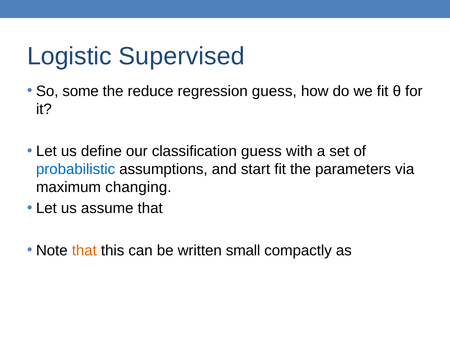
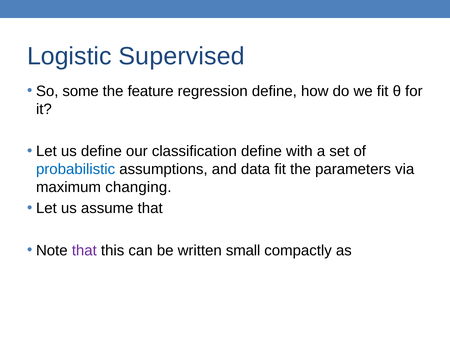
reduce: reduce -> feature (151, 91)
regression guess: guess -> define (274, 91)
classification guess: guess -> define (261, 151)
start: start -> data (256, 169)
that colour: orange -> purple (84, 250)
